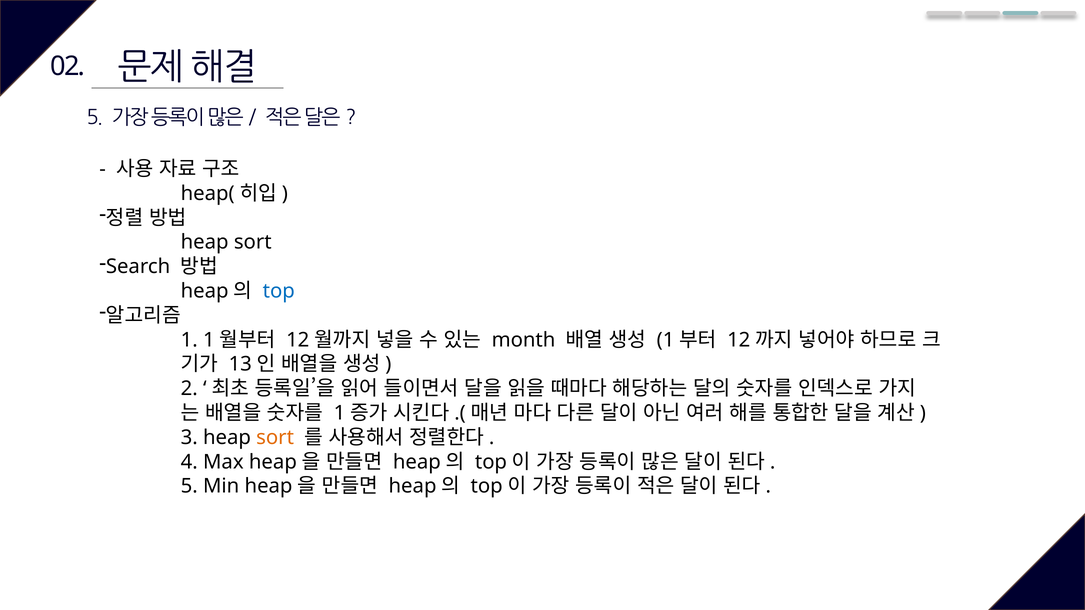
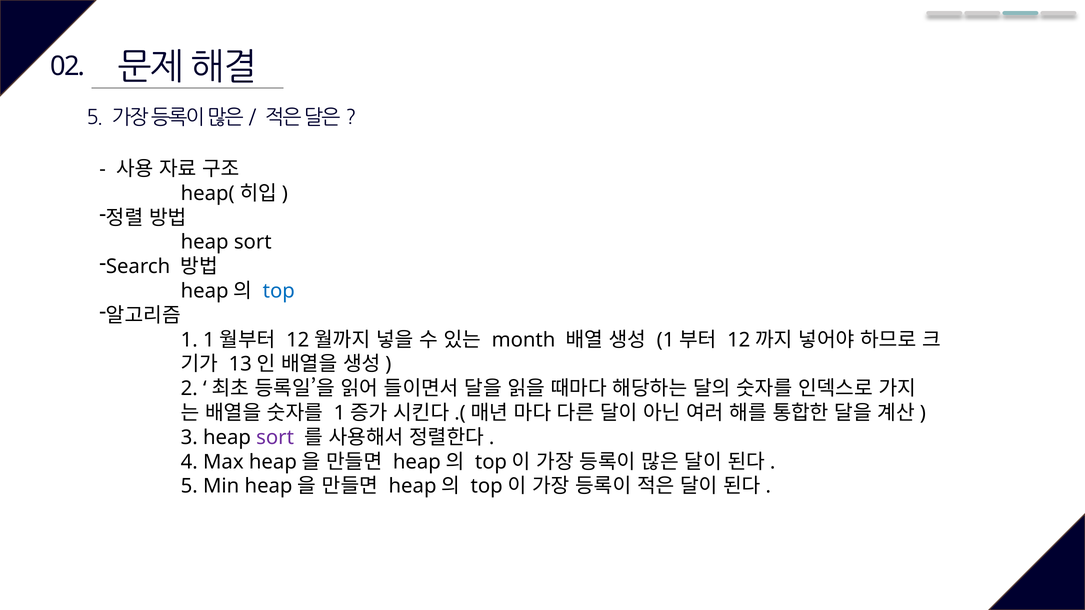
sort colour: orange -> purple (275, 438)
